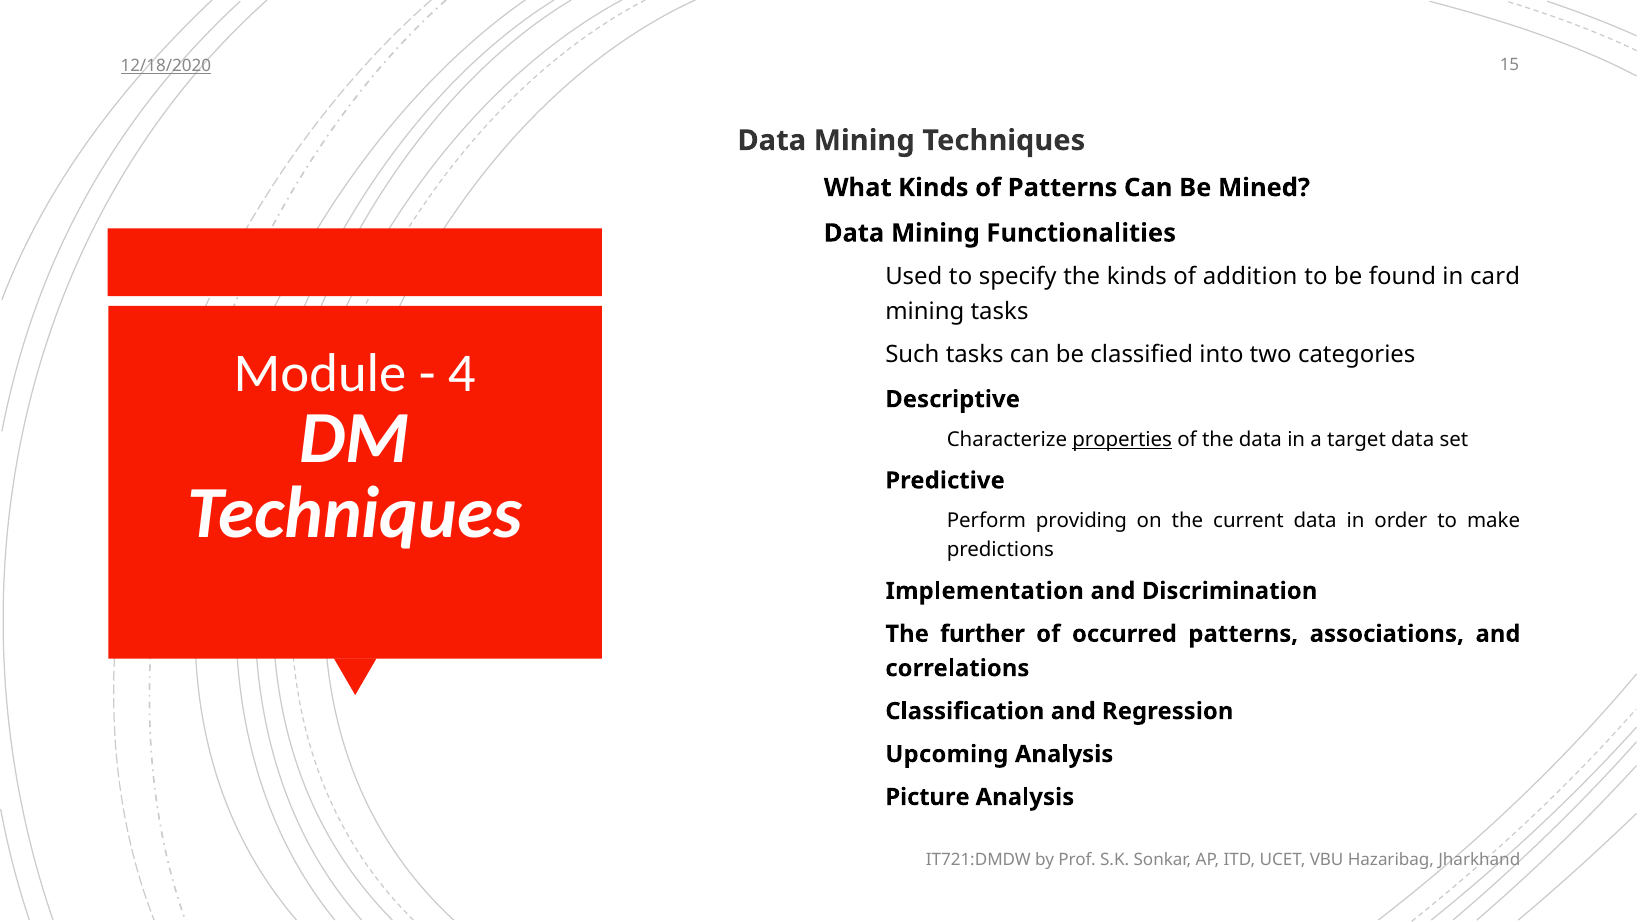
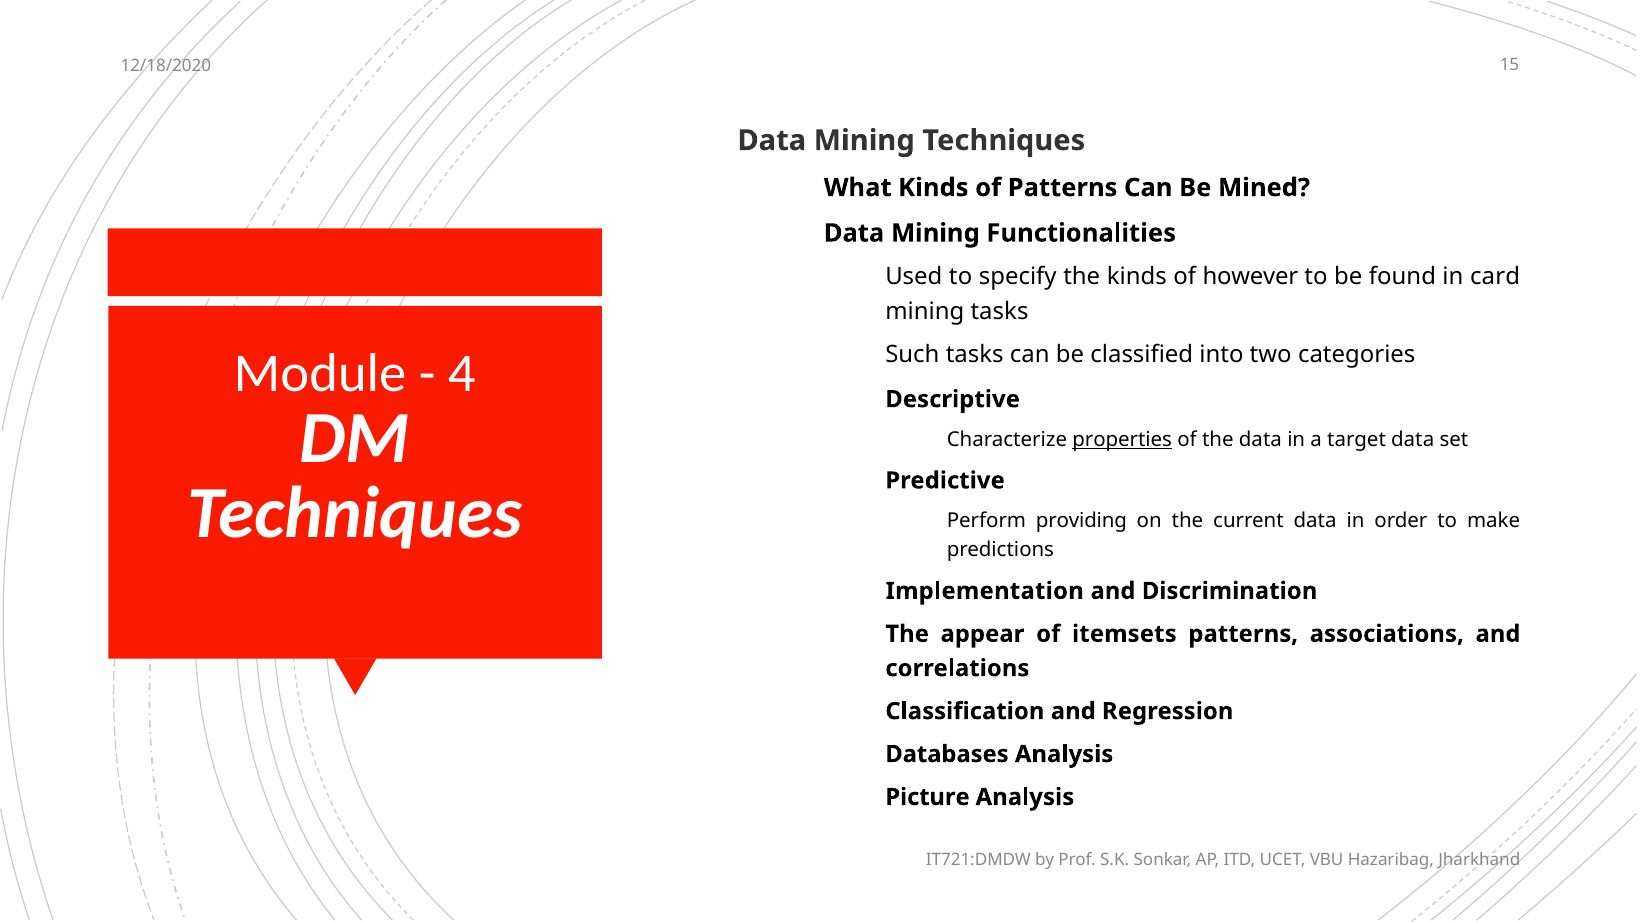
12/18/2020 underline: present -> none (166, 66)
addition: addition -> however (1250, 277)
further: further -> appear (982, 634)
occurred: occurred -> itemsets (1124, 634)
Upcoming: Upcoming -> Databases (947, 755)
